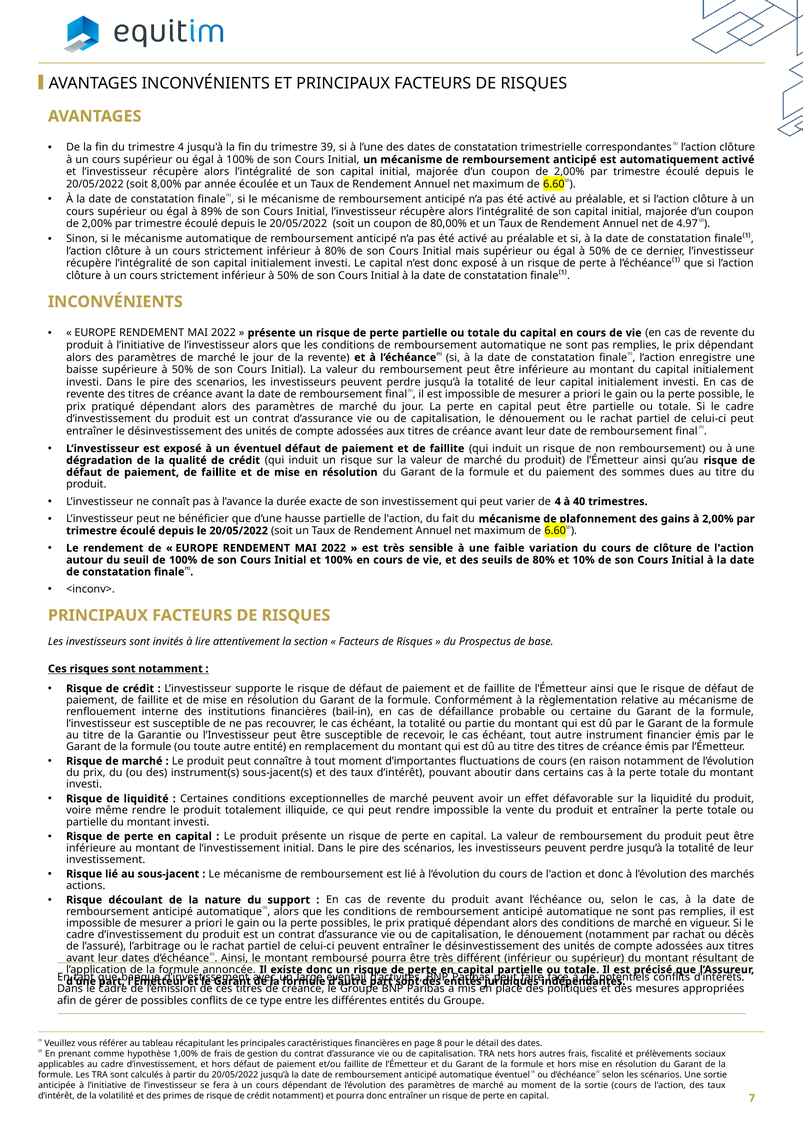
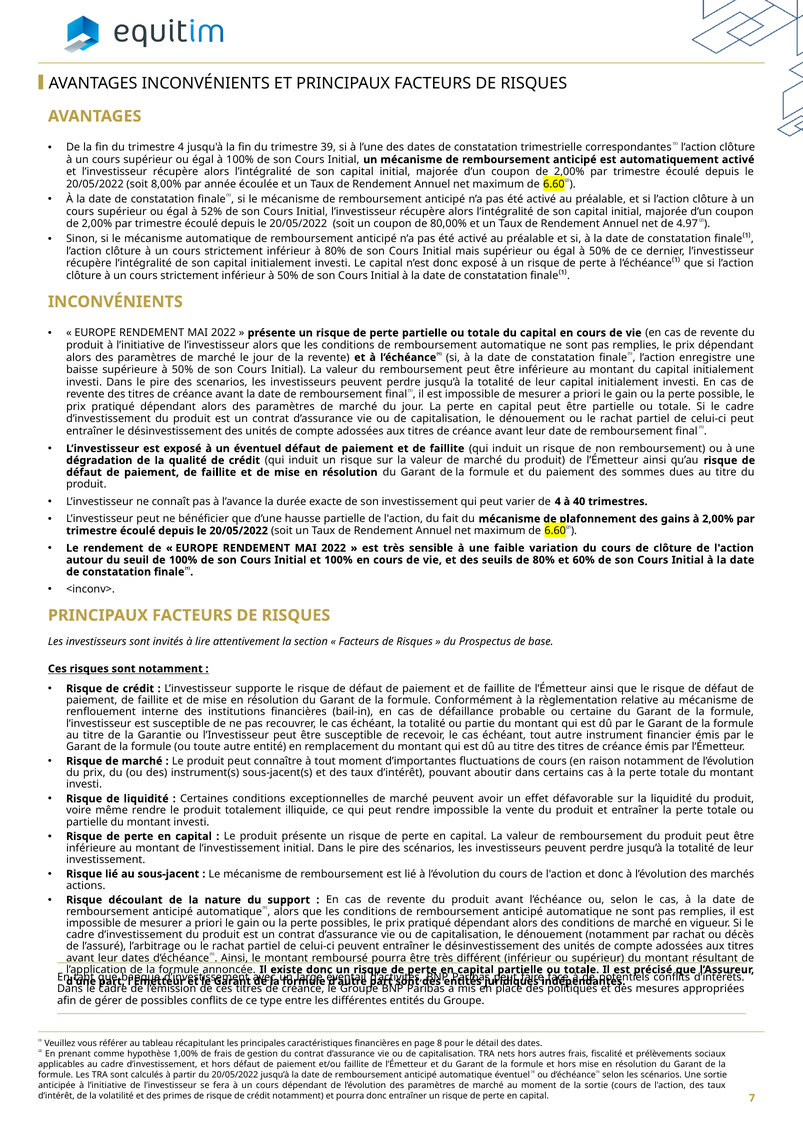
89%: 89% -> 52% (211, 211)
10%: 10% -> 60% (584, 560)
